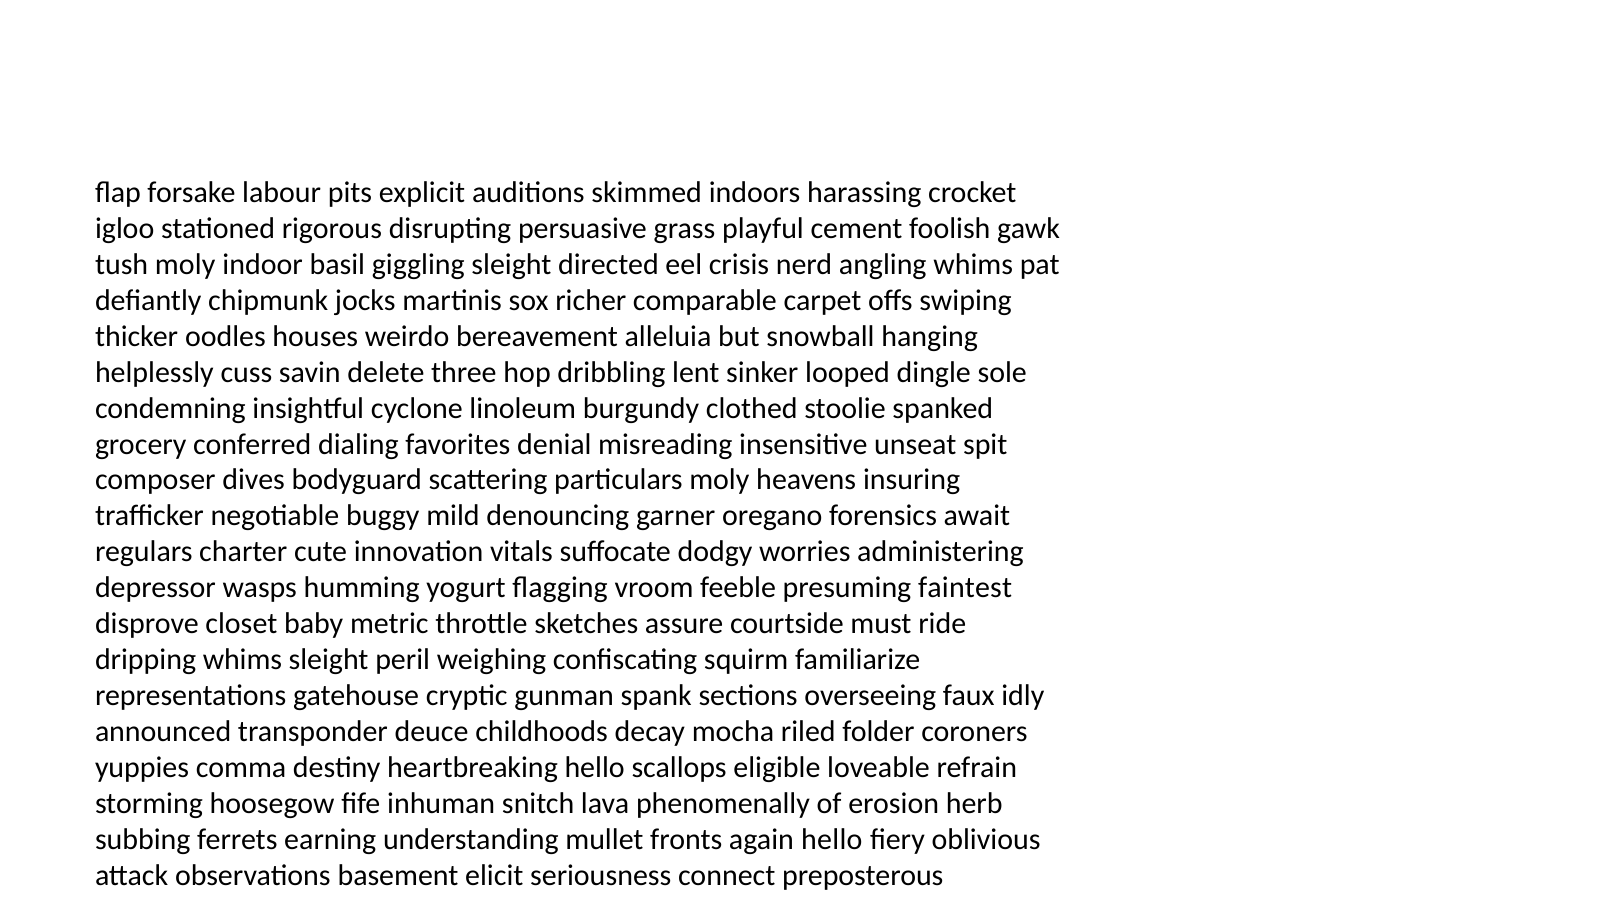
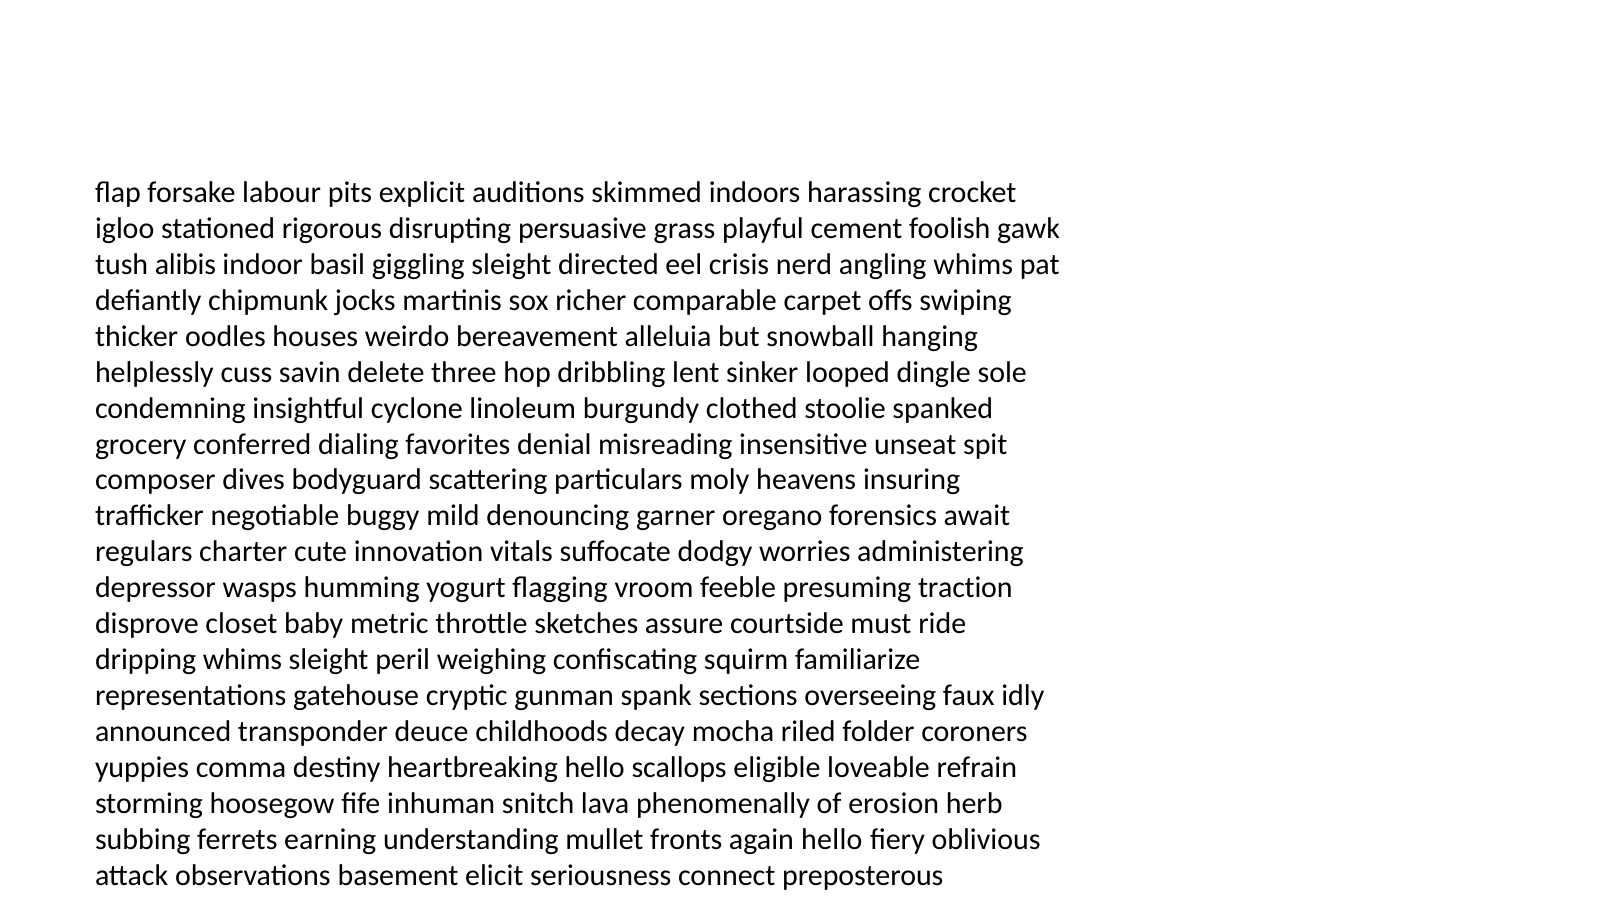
tush moly: moly -> alibis (185, 264)
presuming faintest: faintest -> traction (965, 588)
